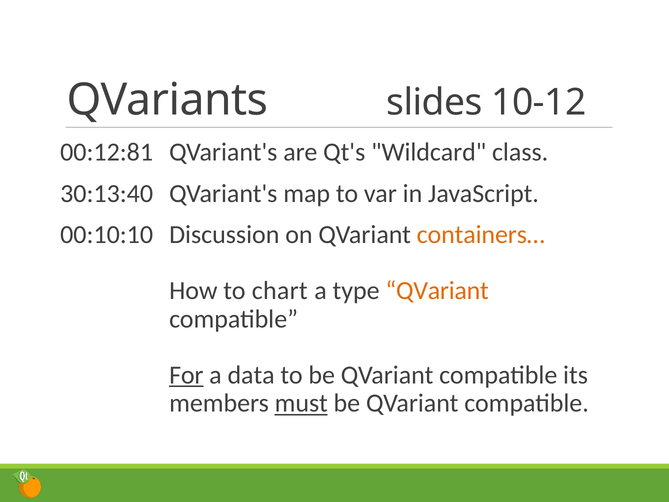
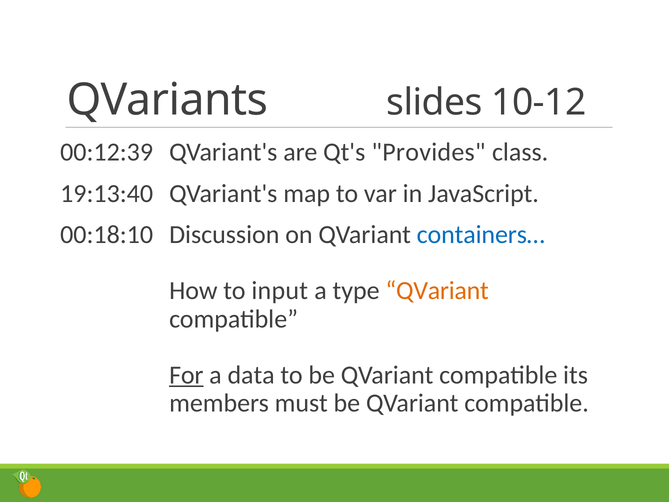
00:12:81: 00:12:81 -> 00:12:39 (107, 152)
Wildcard: Wildcard -> Provides (429, 152)
30:13:40: 30:13:40 -> 19:13:40 (107, 193)
00:10:10: 00:10:10 -> 00:18:10 (107, 235)
containers… colour: orange -> blue (481, 235)
chart: chart -> input (280, 291)
must underline: present -> none (301, 403)
